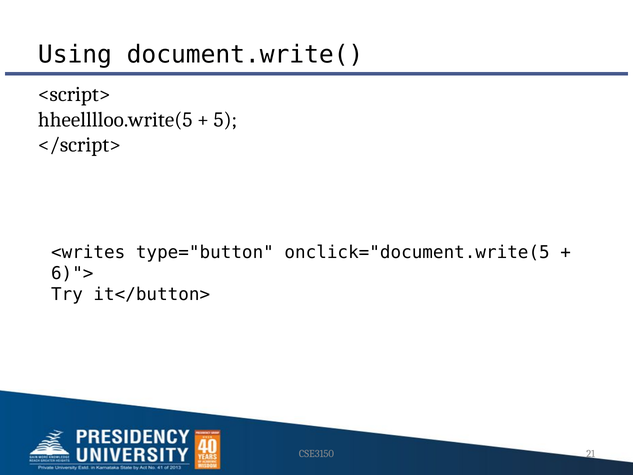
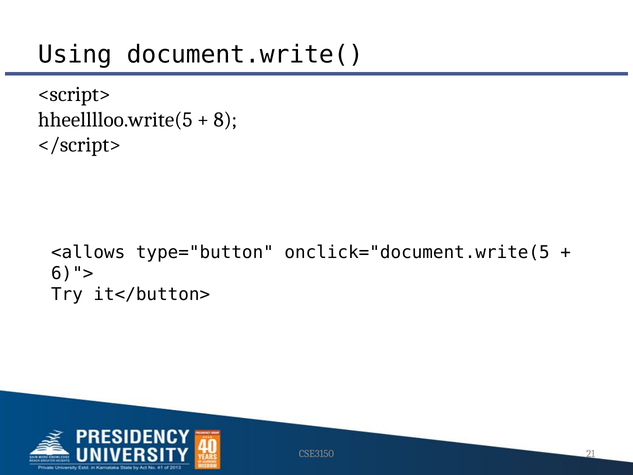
5: 5 -> 8 (225, 120)
<writes: <writes -> <allows (88, 252)
